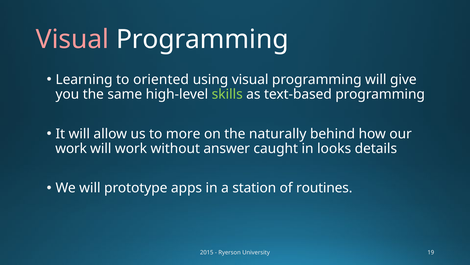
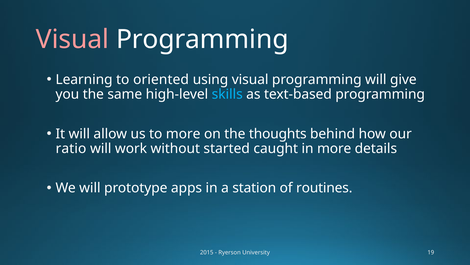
skills colour: light green -> light blue (227, 94)
naturally: naturally -> thoughts (278, 134)
work: work -> ratio (71, 148)
answer: answer -> started (227, 148)
in looks: looks -> more (334, 148)
